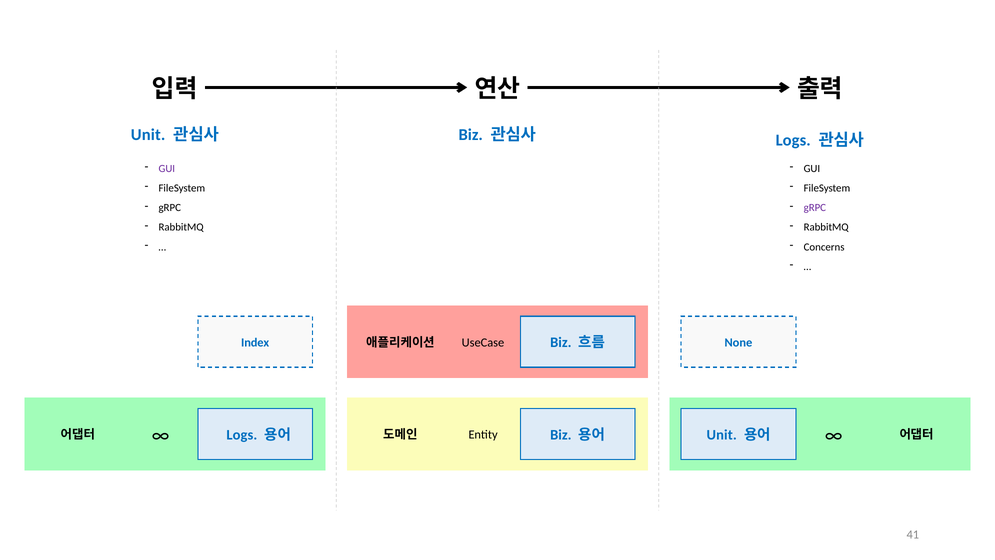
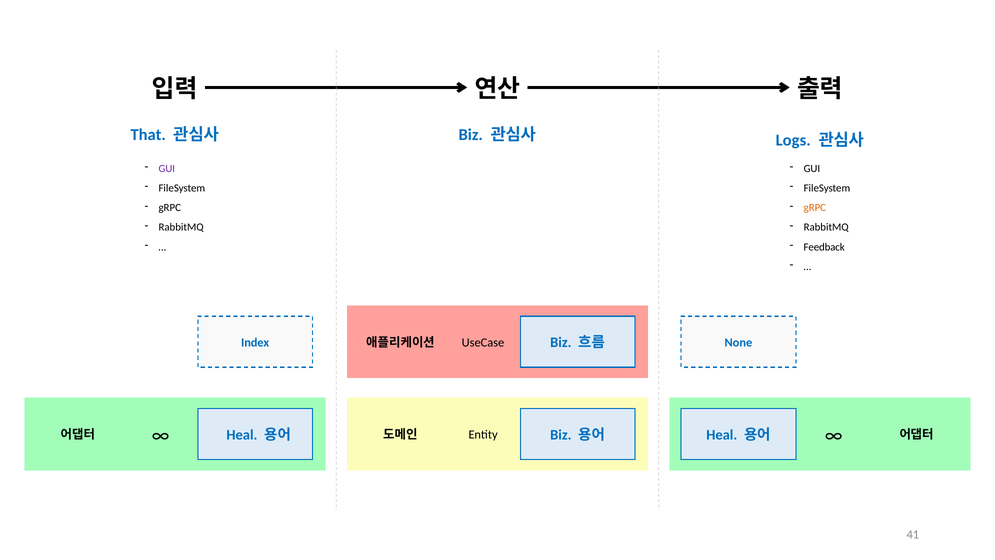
Unit: Unit -> That (148, 135)
gRPC colour: purple -> orange (815, 208)
Concerns: Concerns -> Feedback (824, 247)
Logs: Logs -> Heal (242, 435)
Unit: Unit -> Heal (722, 435)
